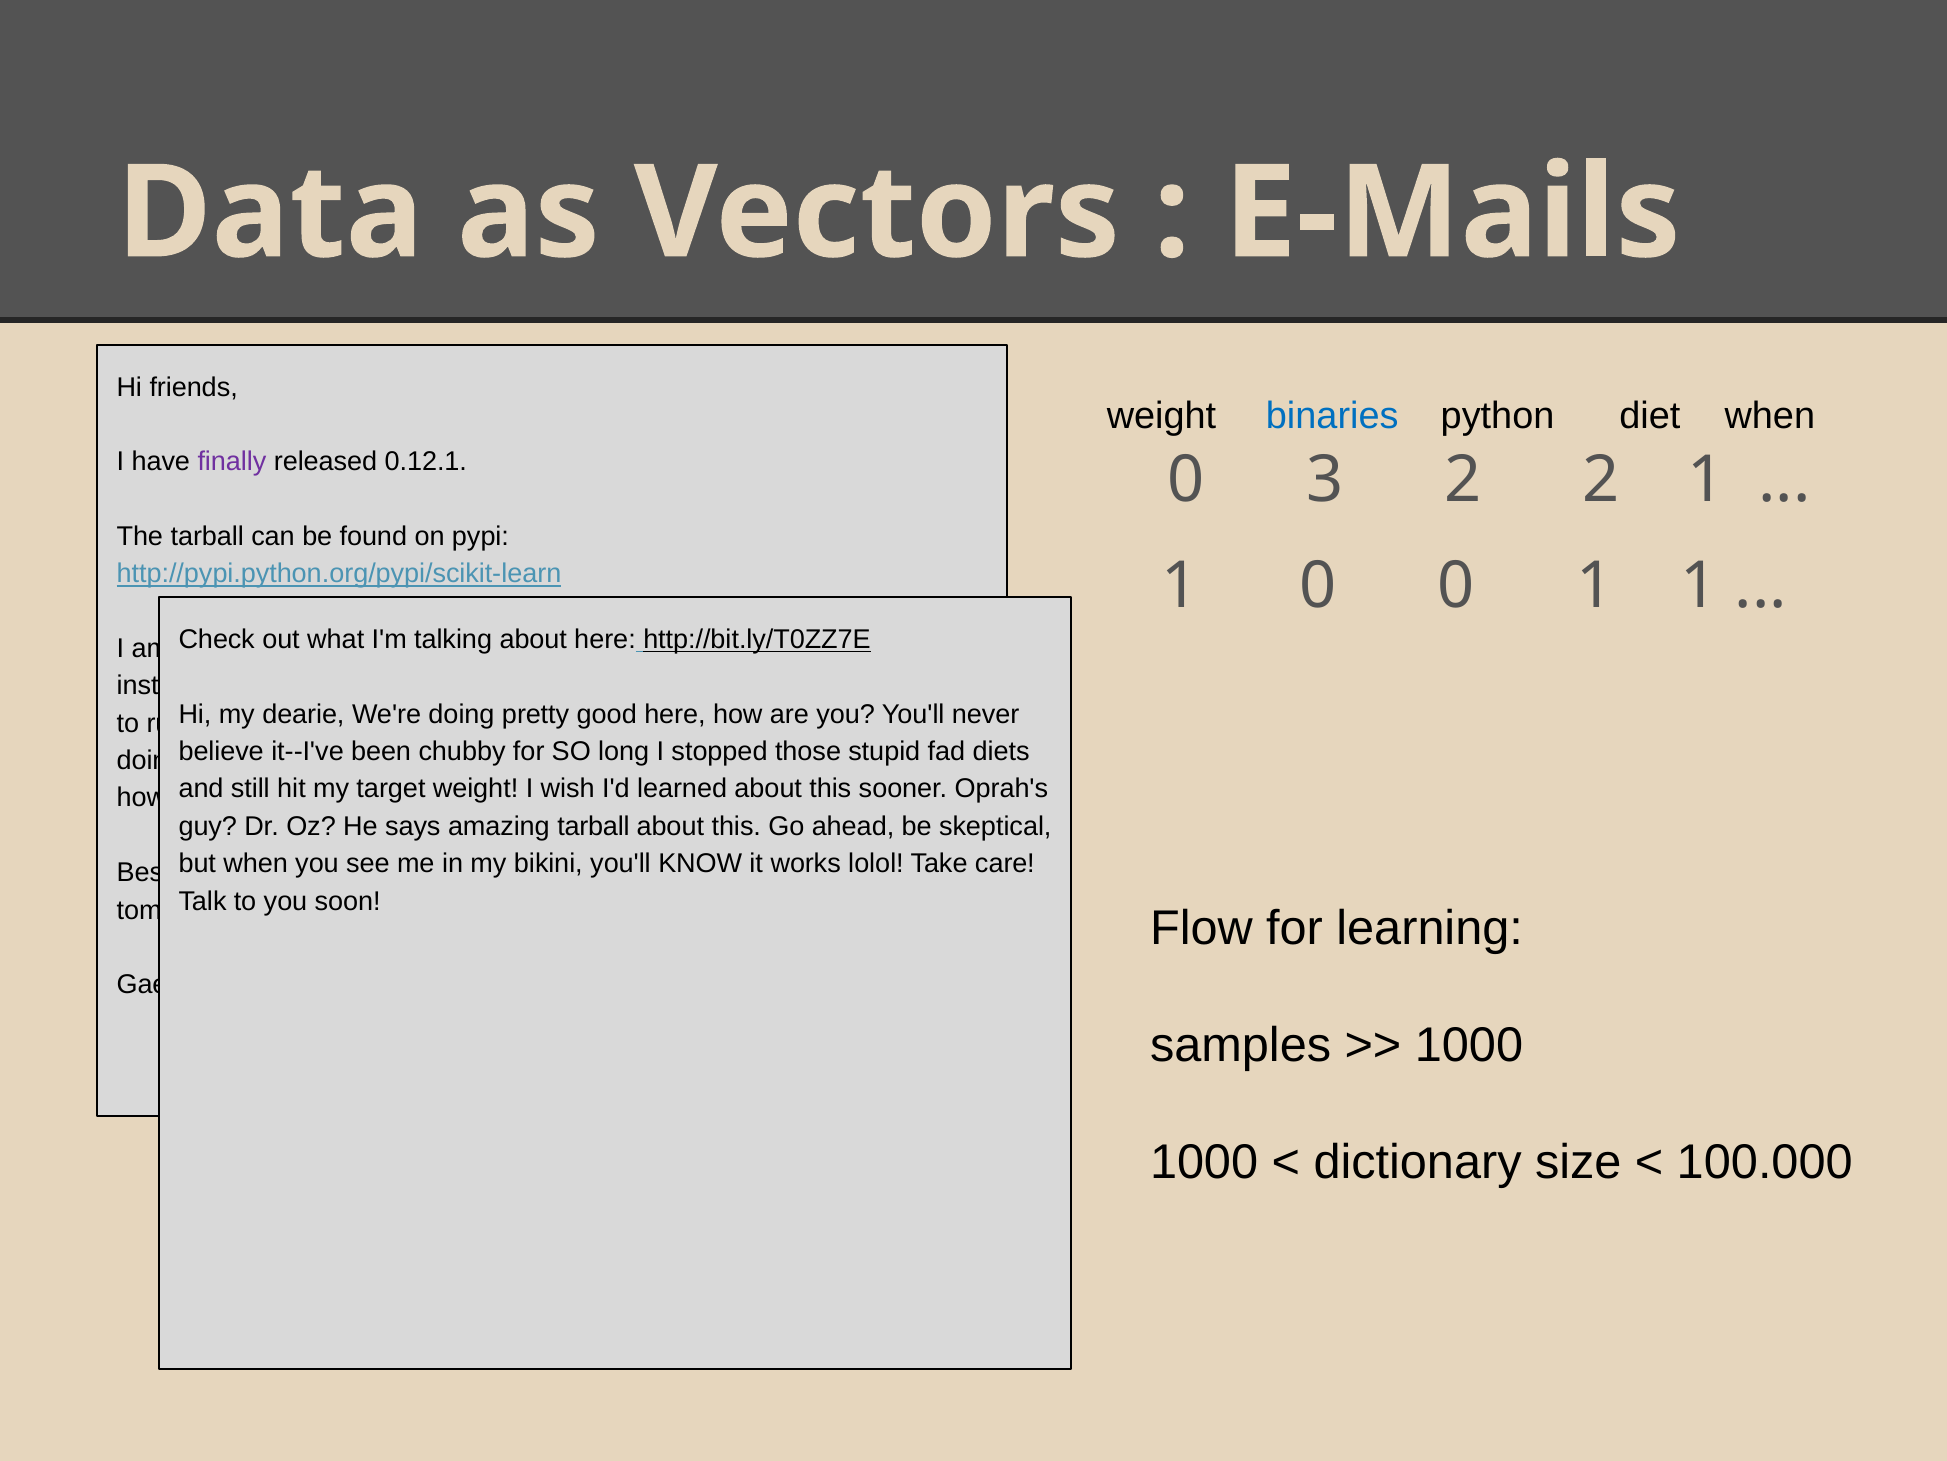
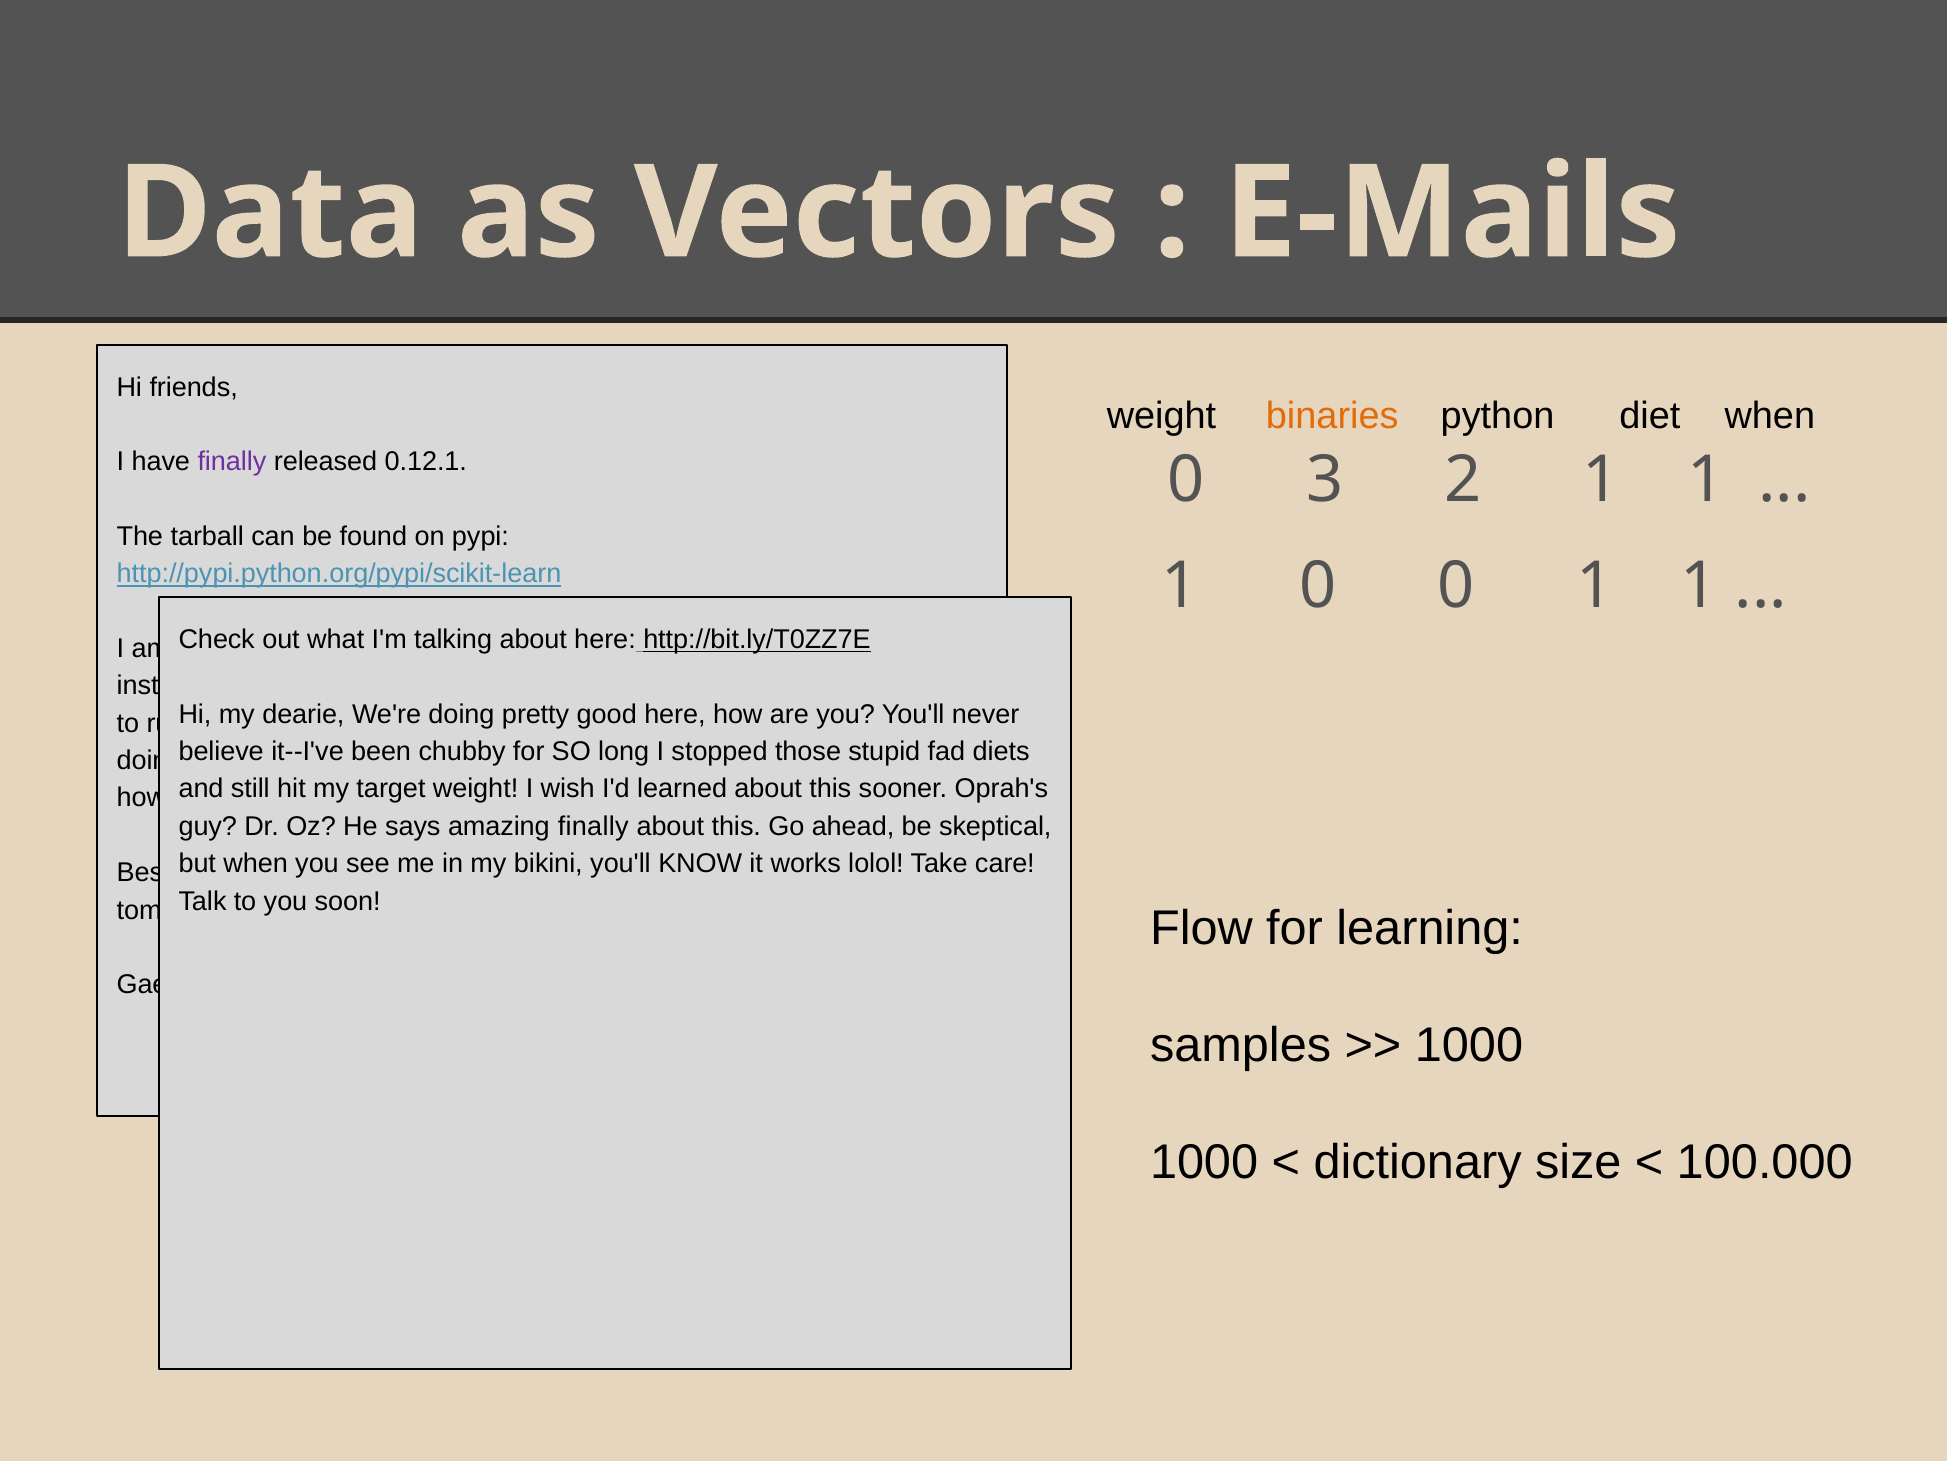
binaries colour: blue -> orange (1332, 416)
2 2: 2 -> 1 (1602, 480)
amazing tarball: tarball -> finally (593, 826)
